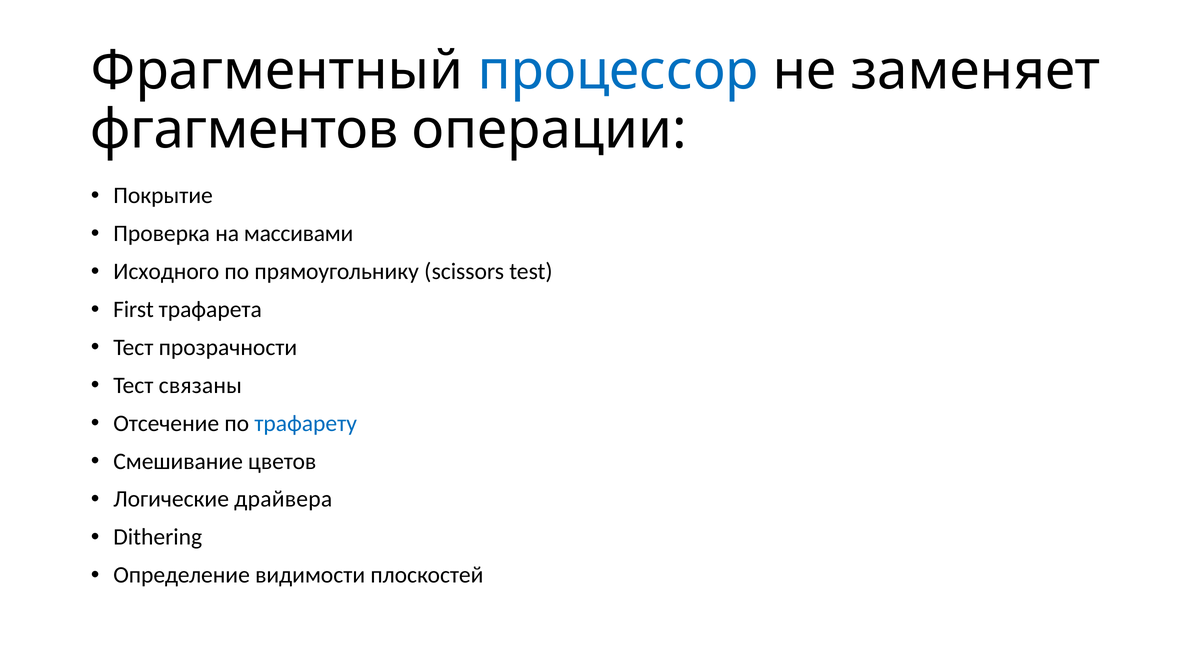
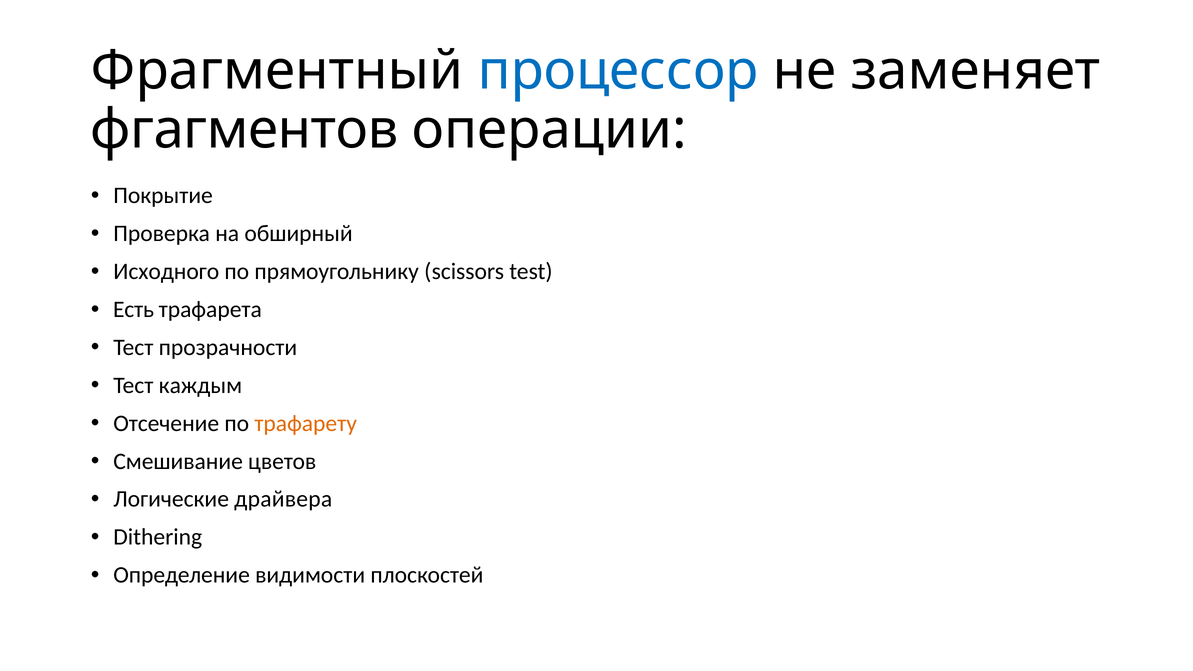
массивами: массивами -> обширный (299, 234)
First: First -> Есть (134, 310)
связаны: связаны -> каждым (200, 385)
трафарету colour: blue -> orange (306, 423)
